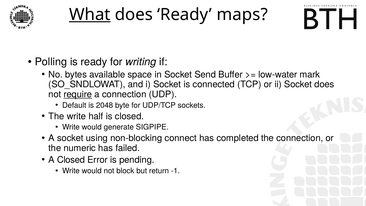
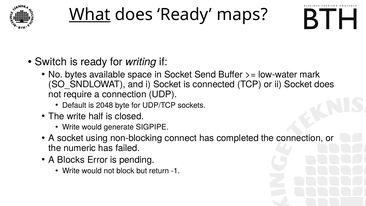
Polling: Polling -> Switch (51, 62)
require underline: present -> none (78, 94)
A Closed: Closed -> Blocks (71, 160)
